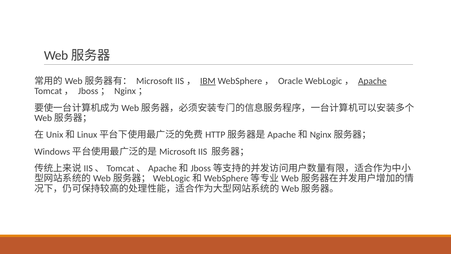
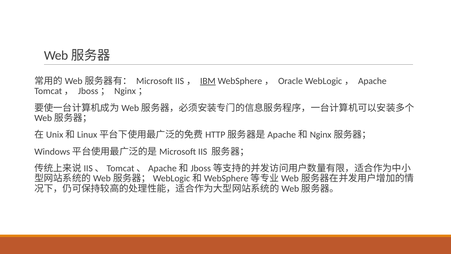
Apache underline: present -> none (372, 81)
